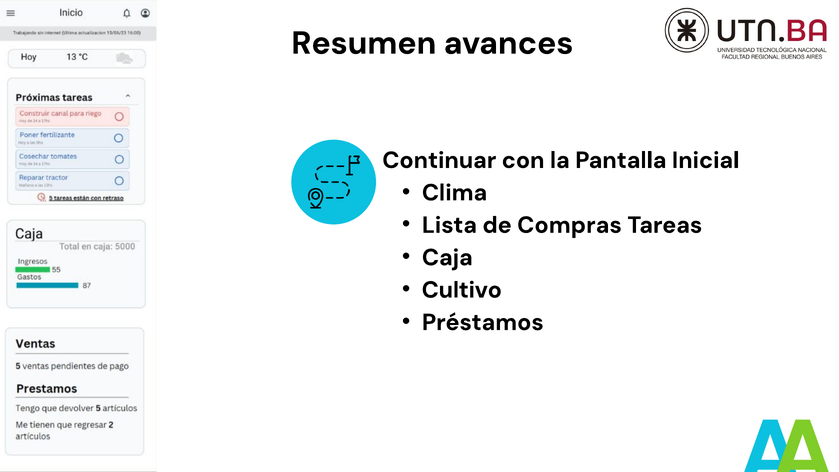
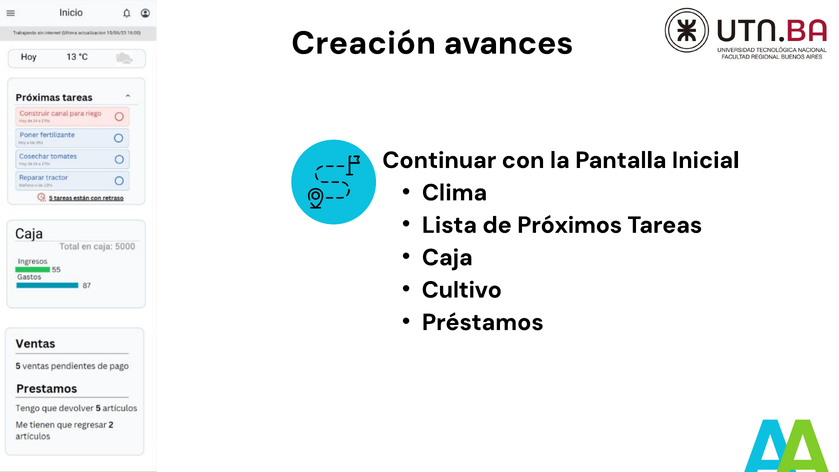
Resumen: Resumen -> Creación (364, 43)
Compras: Compras -> Próximos (570, 225)
